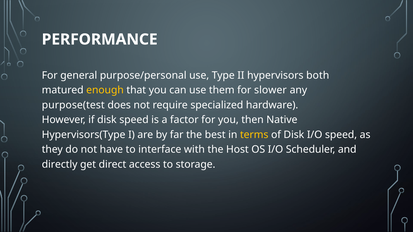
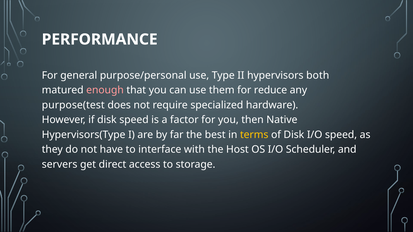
enough colour: yellow -> pink (105, 90)
slower: slower -> reduce (271, 90)
directly: directly -> servers (60, 165)
